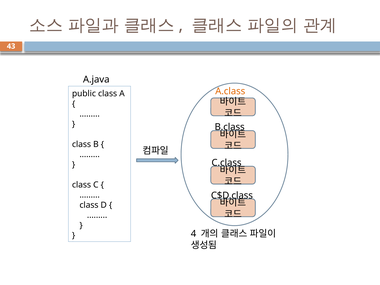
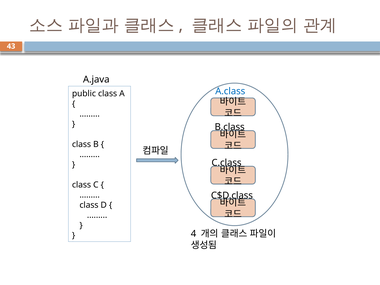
A.class colour: orange -> blue (230, 91)
